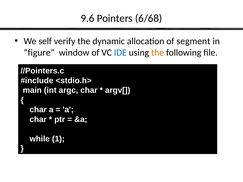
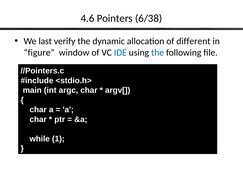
9.6: 9.6 -> 4.6 (88, 18)
6/68: 6/68 -> 6/38 (149, 18)
self: self -> last (45, 41)
segment: segment -> different (193, 41)
the colour: orange -> blue (158, 53)
